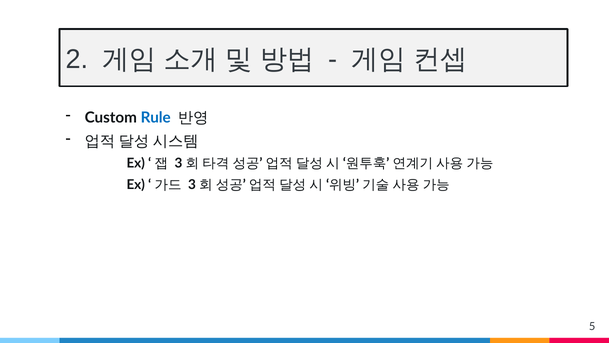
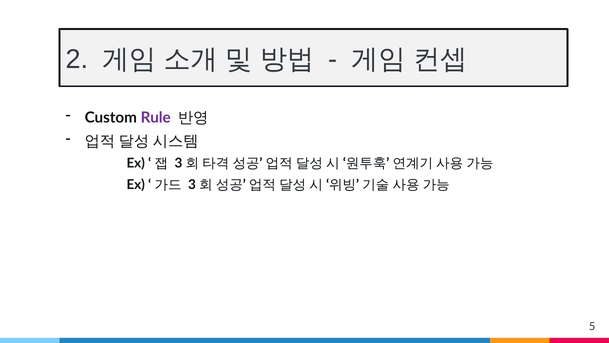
Rule colour: blue -> purple (156, 118)
